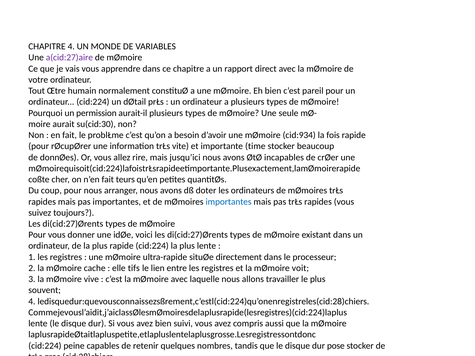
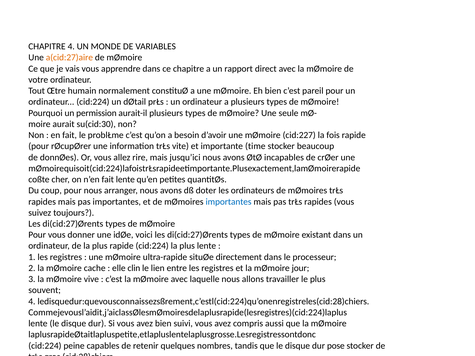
a(cid:27)aire colour: purple -> orange (69, 58)
cid:934: cid:934 -> cid:227 (299, 135)
fait teurs: teurs -> lente (125, 180)
tifs: tifs -> clin (134, 268)
voit: voit -> jour (300, 268)
